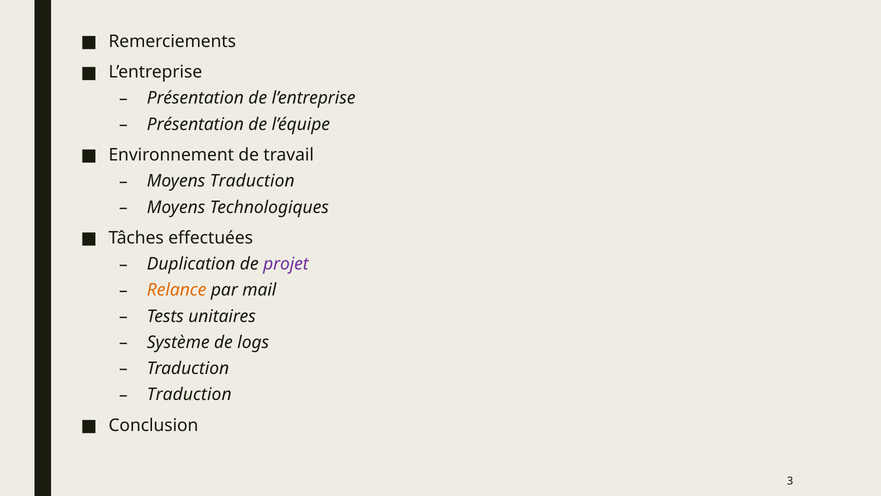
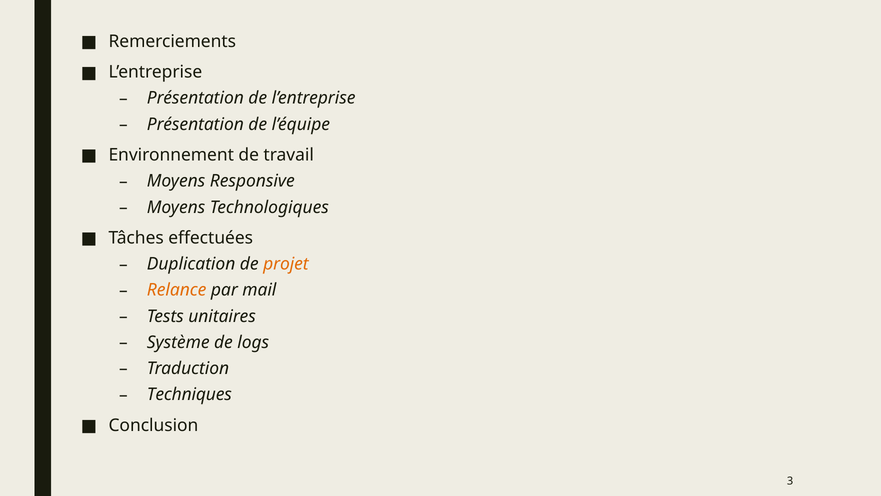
Moyens Traduction: Traduction -> Responsive (252, 181)
projet colour: purple -> orange (286, 264)
Traduction: Traduction -> Techniques (189, 394)
